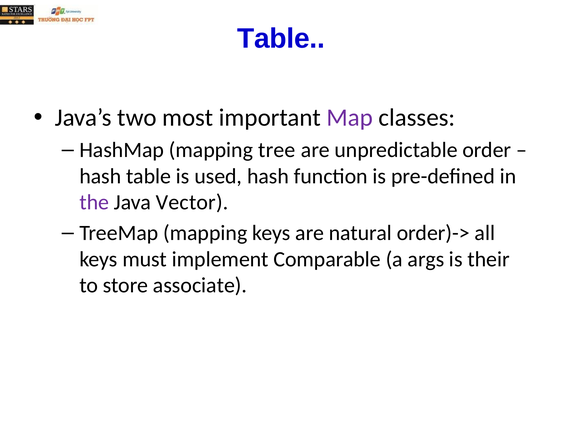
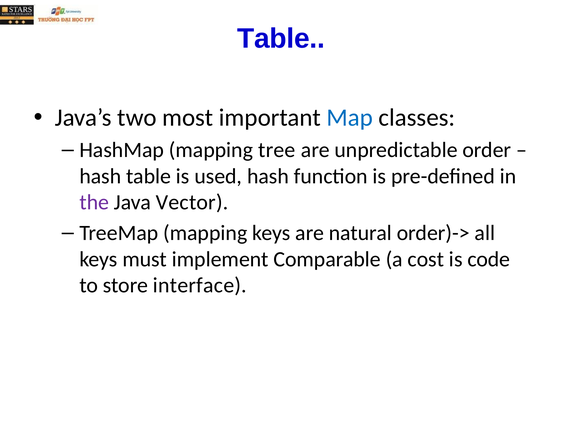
Map colour: purple -> blue (350, 118)
args: args -> cost (426, 260)
their: their -> code (489, 260)
associate: associate -> interface (200, 286)
